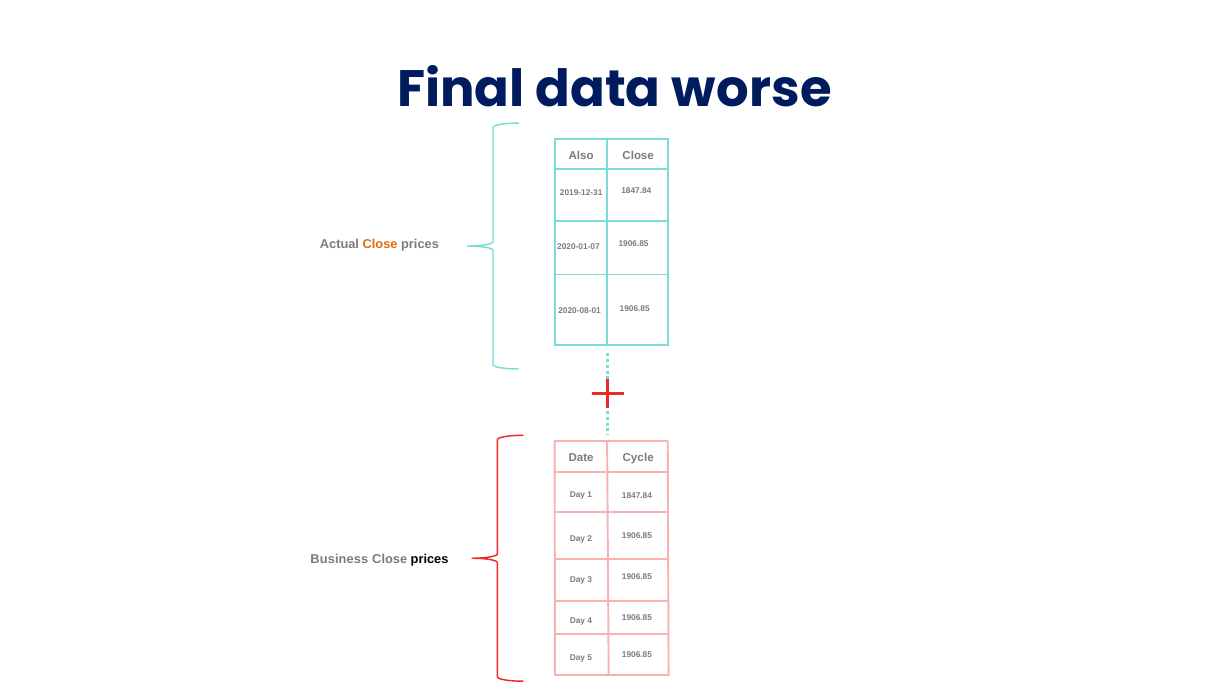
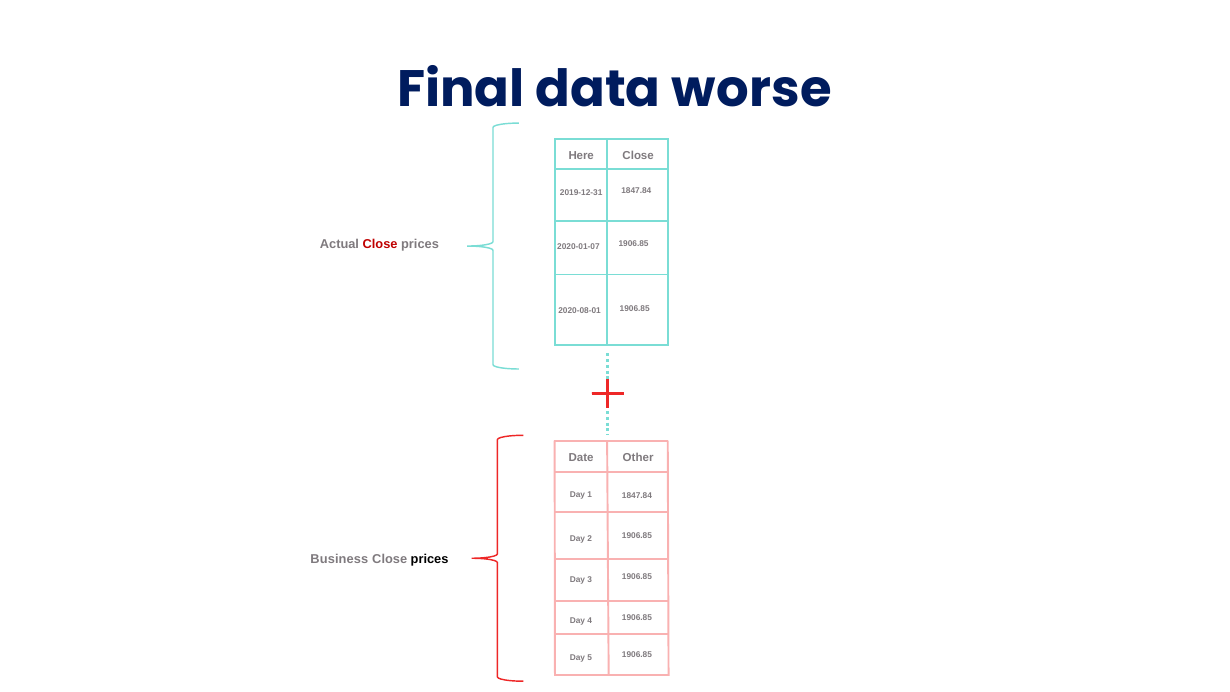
Also: Also -> Here (581, 155)
Close colour: orange -> red (380, 244)
Cycle: Cycle -> Other (638, 458)
